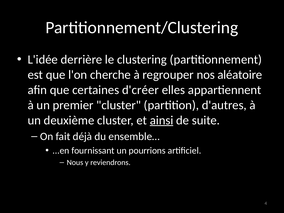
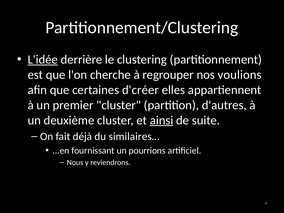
L'idée underline: none -> present (43, 60)
aléatoire: aléatoire -> voulions (240, 75)
ensemble…: ensemble… -> similaires… (134, 137)
